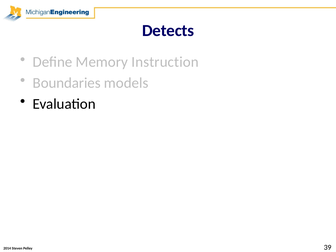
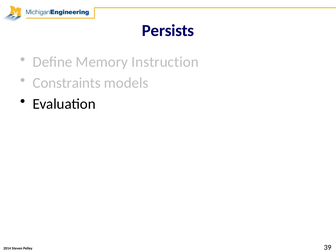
Detects: Detects -> Persists (168, 31)
Boundaries: Boundaries -> Constraints (67, 83)
